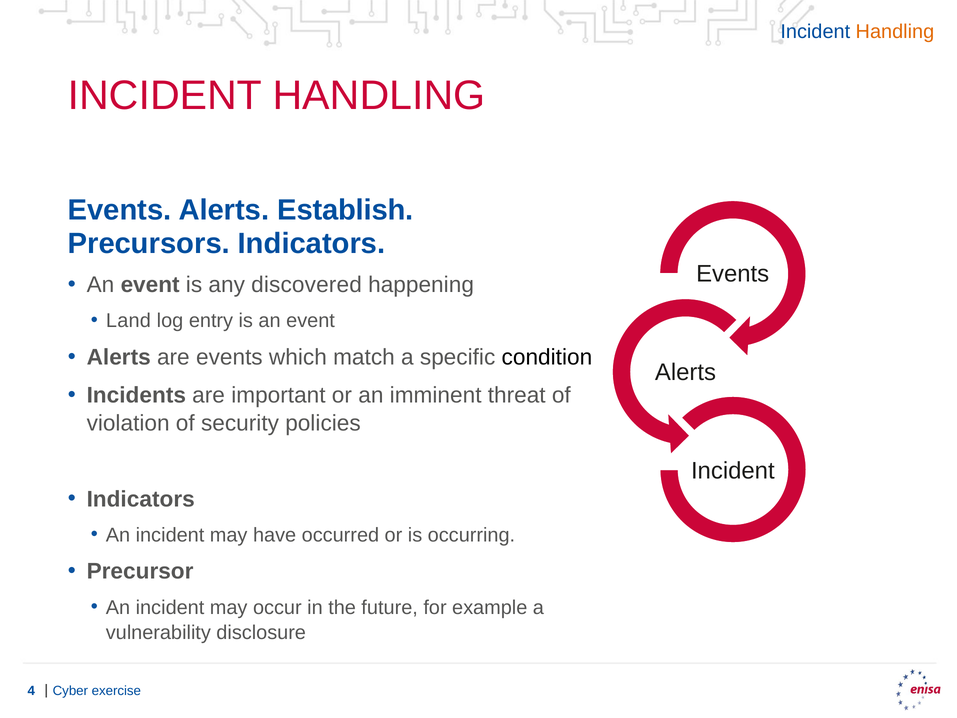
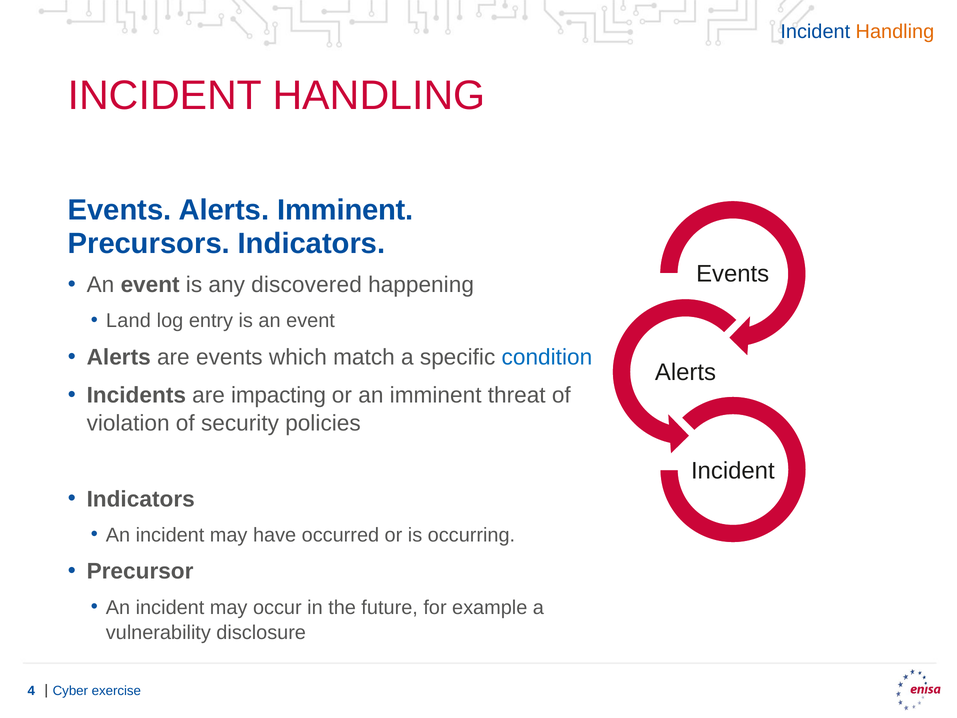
Alerts Establish: Establish -> Imminent (345, 210)
condition colour: black -> blue (547, 357)
important: important -> impacting (279, 395)
